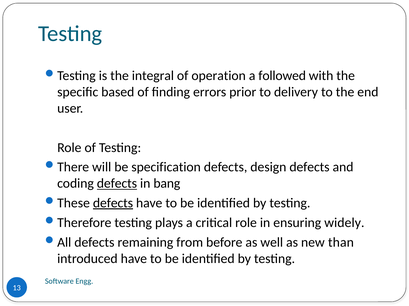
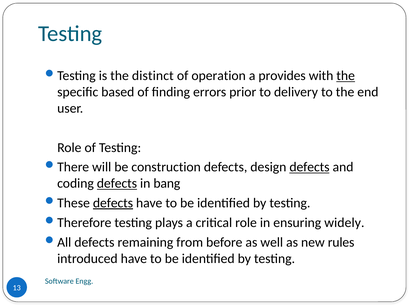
integral: integral -> distinct (153, 76)
followed: followed -> provides (282, 76)
the underline: none -> present (346, 76)
specification: specification -> construction (166, 168)
defects underline: none -> present (309, 168)
than: than -> rules (341, 243)
